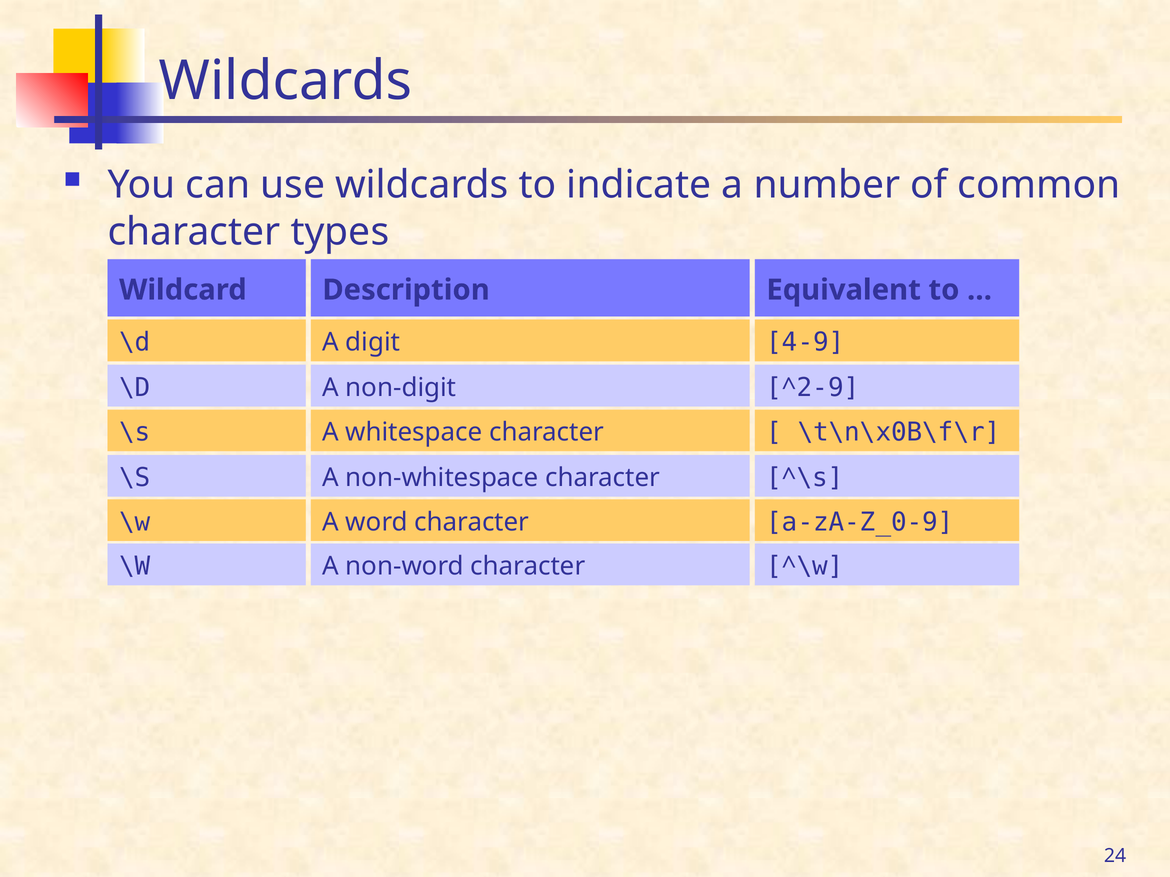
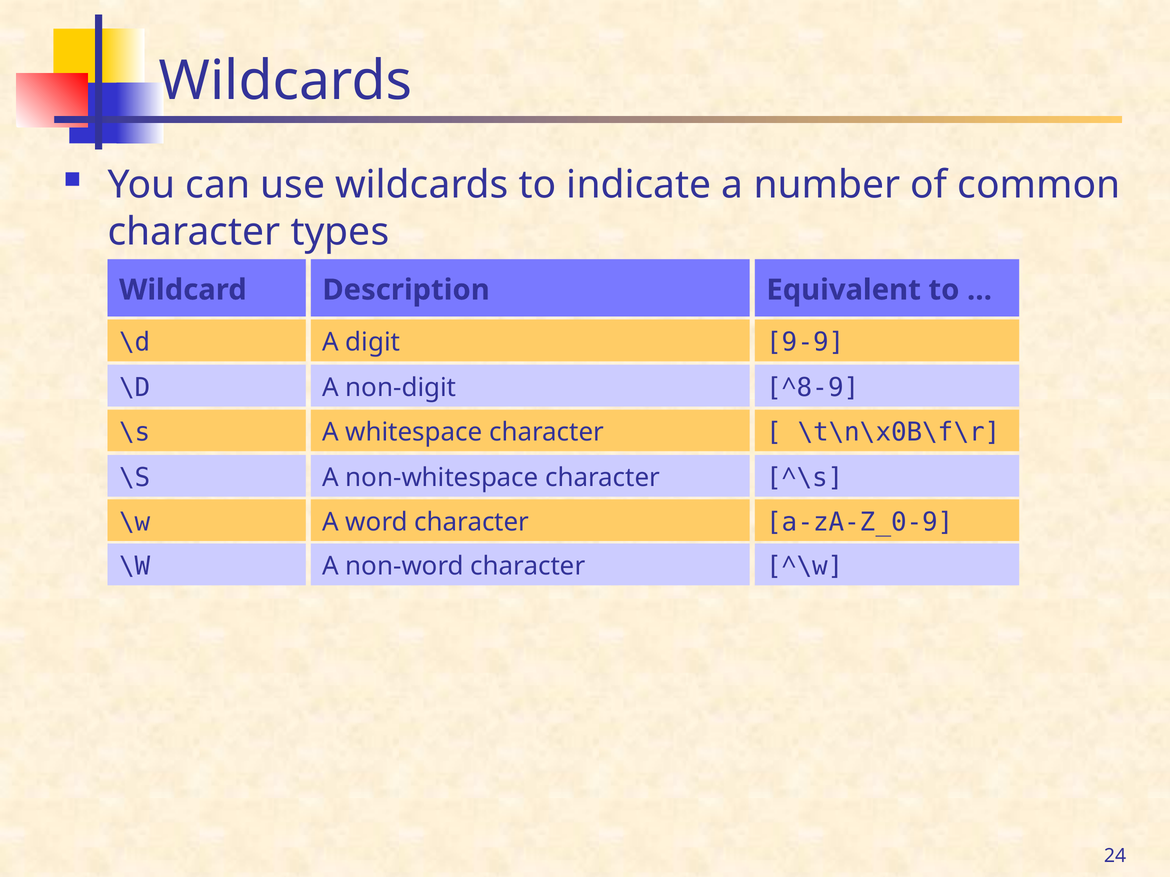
4-9: 4-9 -> 9-9 (805, 342)
2-9: 2-9 -> 8-9 (828, 388)
